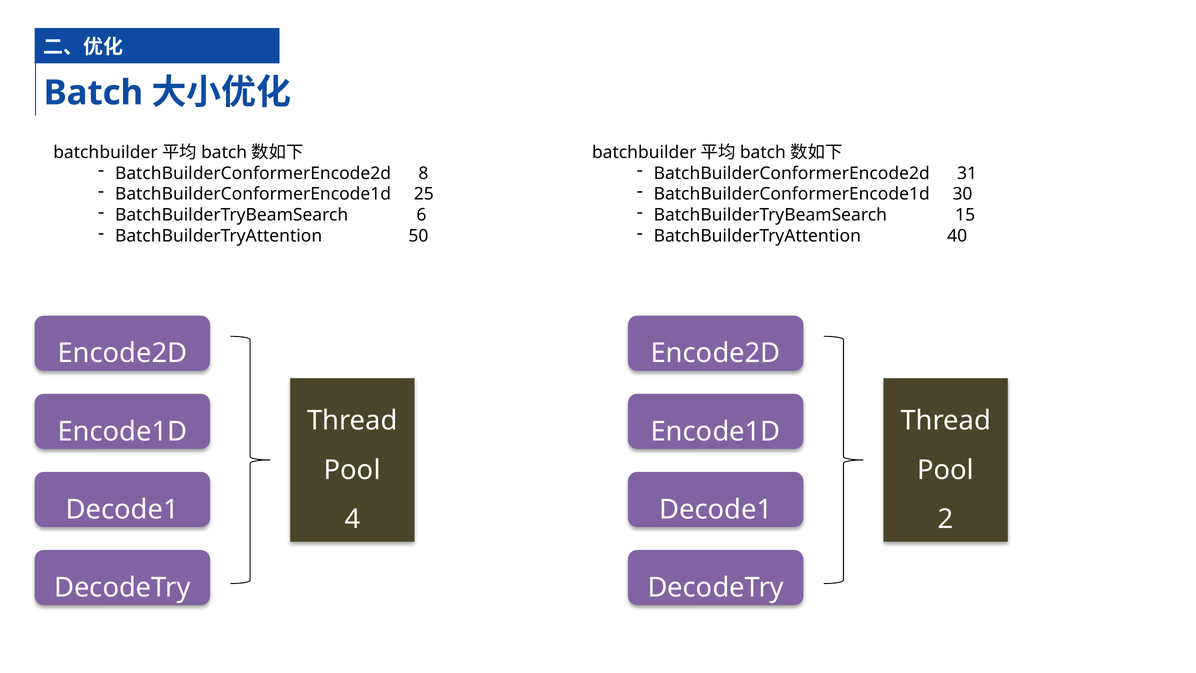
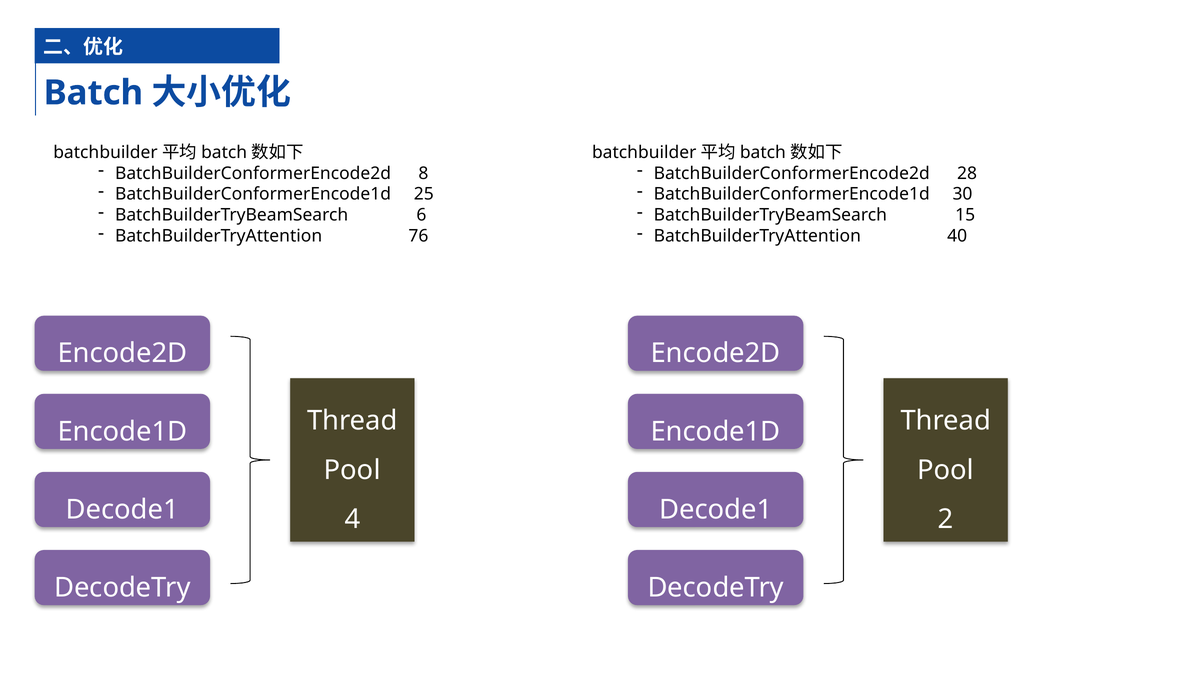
31: 31 -> 28 (967, 173)
50: 50 -> 76 (418, 236)
